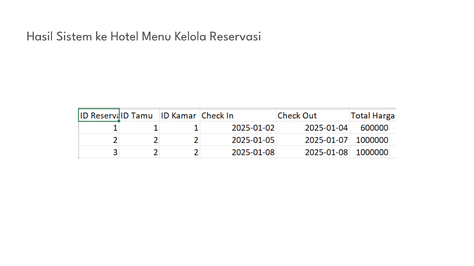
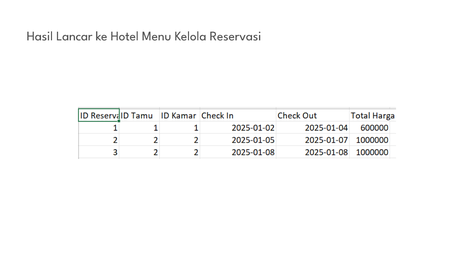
Sistem: Sistem -> Lancar (74, 36)
